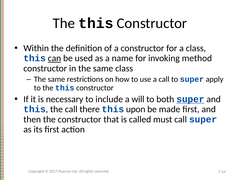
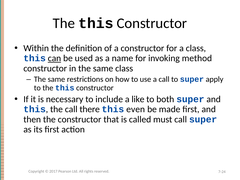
will: will -> like (138, 99)
super underline: present -> none (190, 99)
upon: upon -> even (136, 109)
